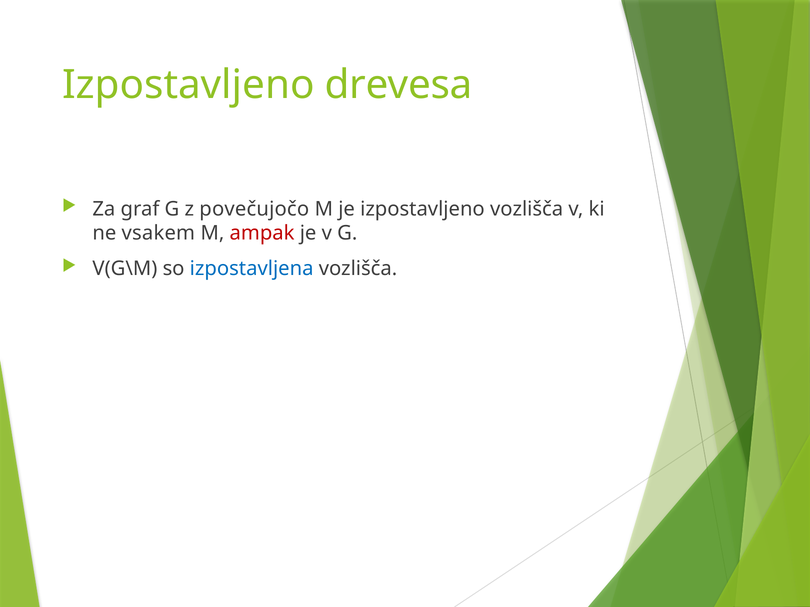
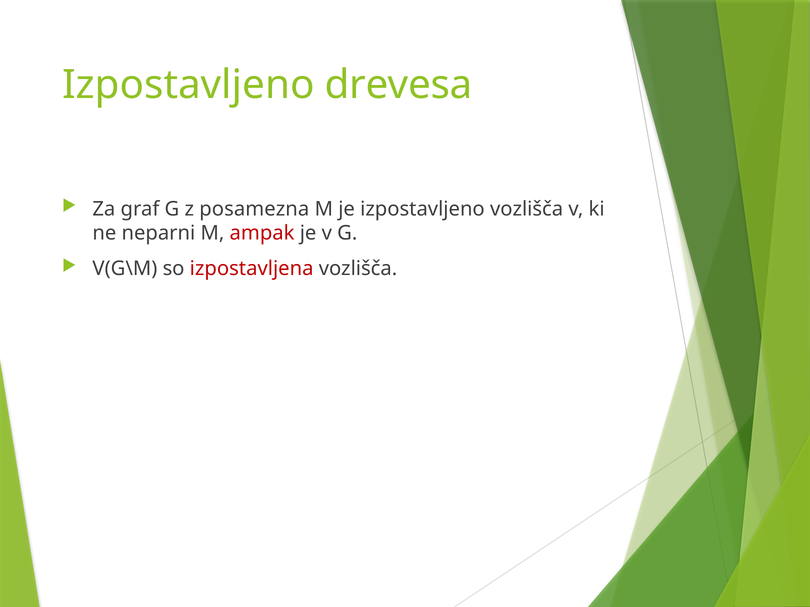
povečujočo: povečujočo -> posamezna (254, 209)
vsakem: vsakem -> neparni (158, 233)
izpostavljena colour: blue -> red (252, 269)
